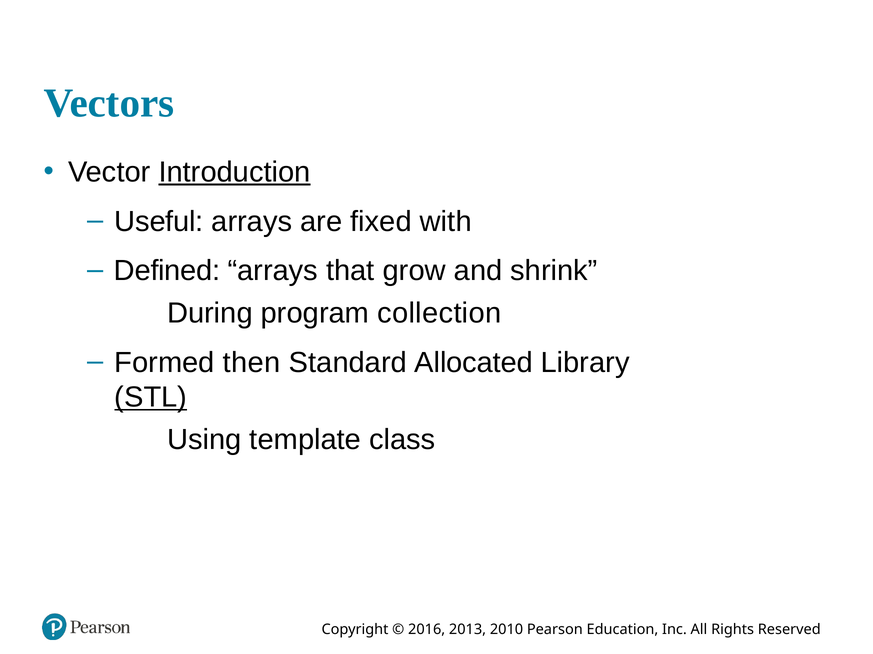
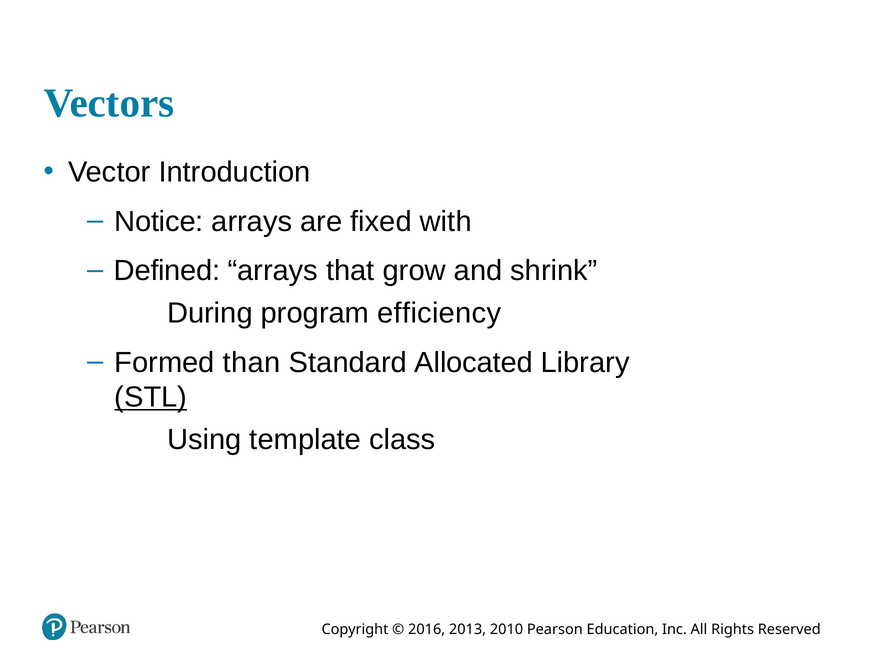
Introduction underline: present -> none (235, 172)
Useful: Useful -> Notice (159, 222)
collection: collection -> efficiency (439, 313)
then: then -> than (252, 363)
